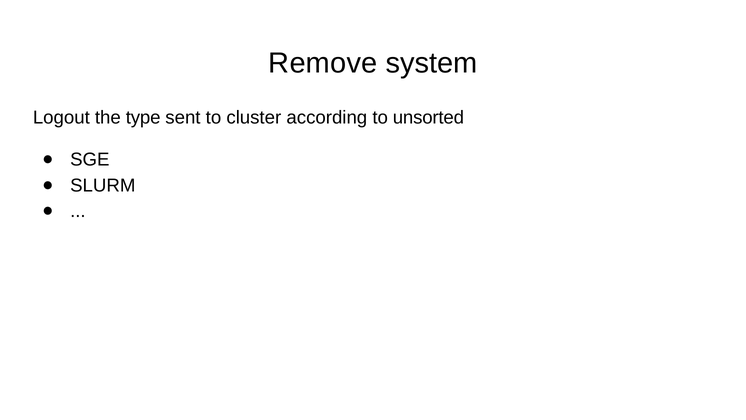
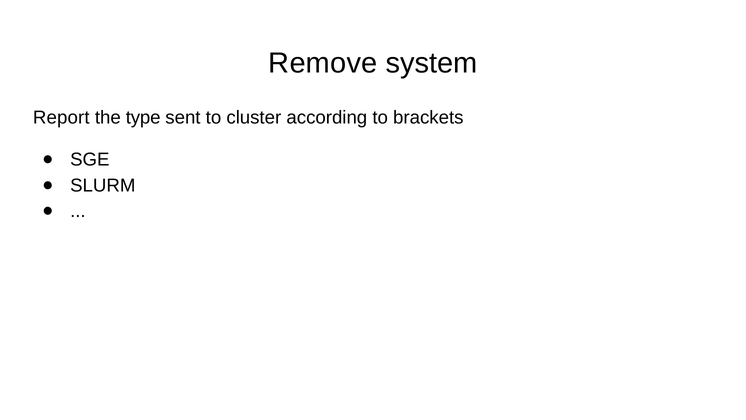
Logout: Logout -> Report (61, 117)
unsorted: unsorted -> brackets (428, 117)
